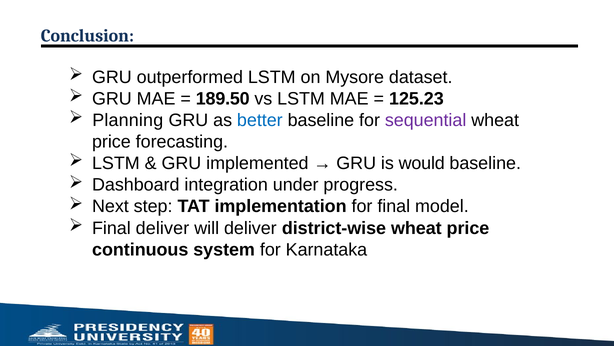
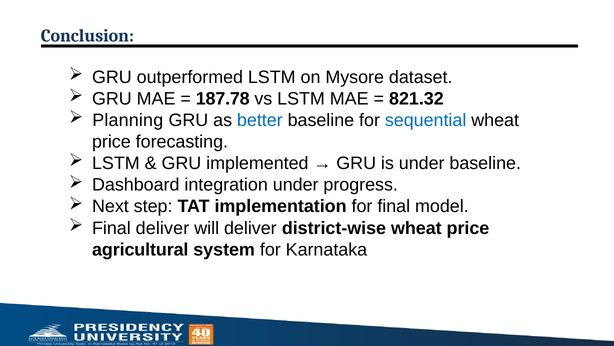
189.50: 189.50 -> 187.78 (223, 99)
125.23: 125.23 -> 821.32 (416, 99)
sequential colour: purple -> blue (426, 120)
is would: would -> under (422, 163)
continuous: continuous -> agricultural (140, 249)
